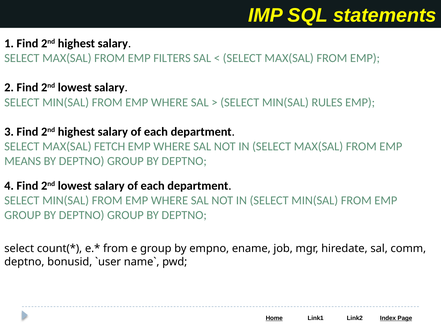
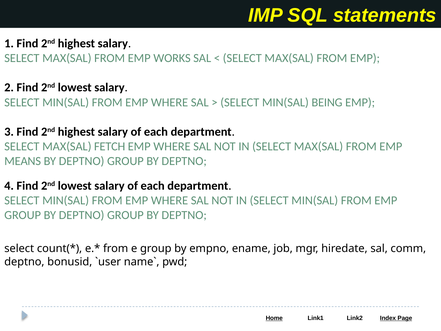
FILTERS: FILTERS -> WORKS (172, 58)
RULES: RULES -> BEING (327, 102)
